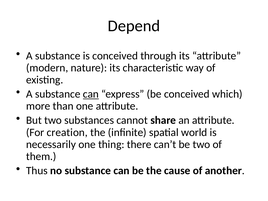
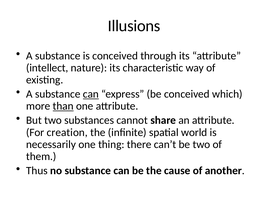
Depend: Depend -> Illusions (134, 26)
modern: modern -> intellect (47, 68)
than underline: none -> present (63, 106)
